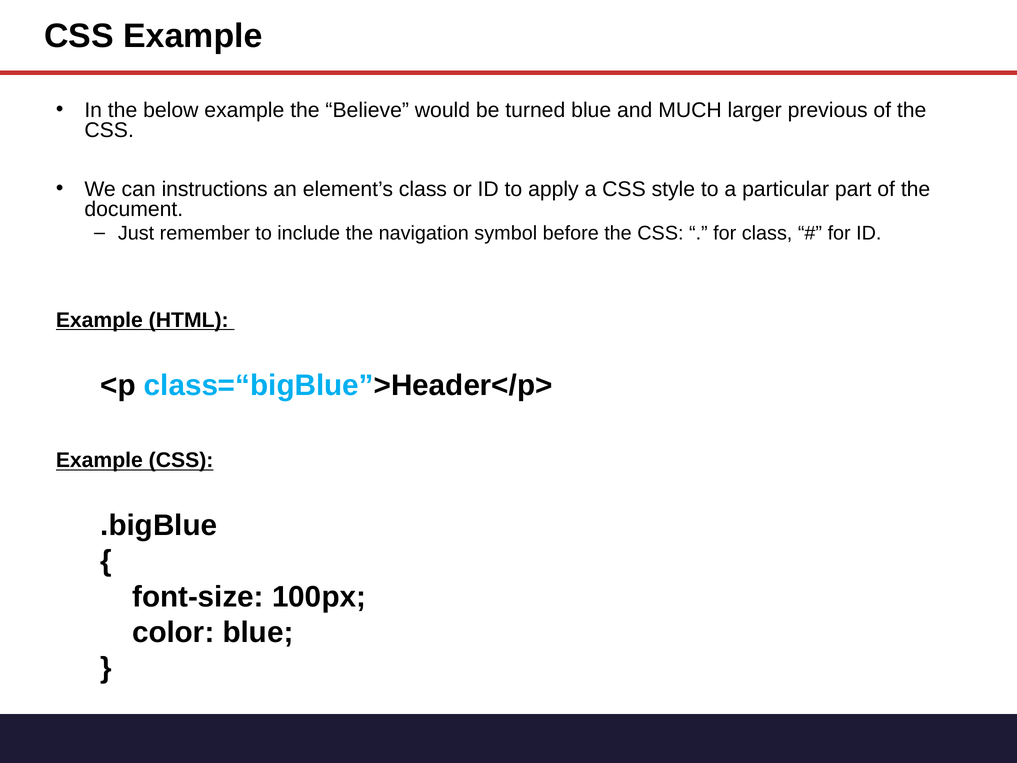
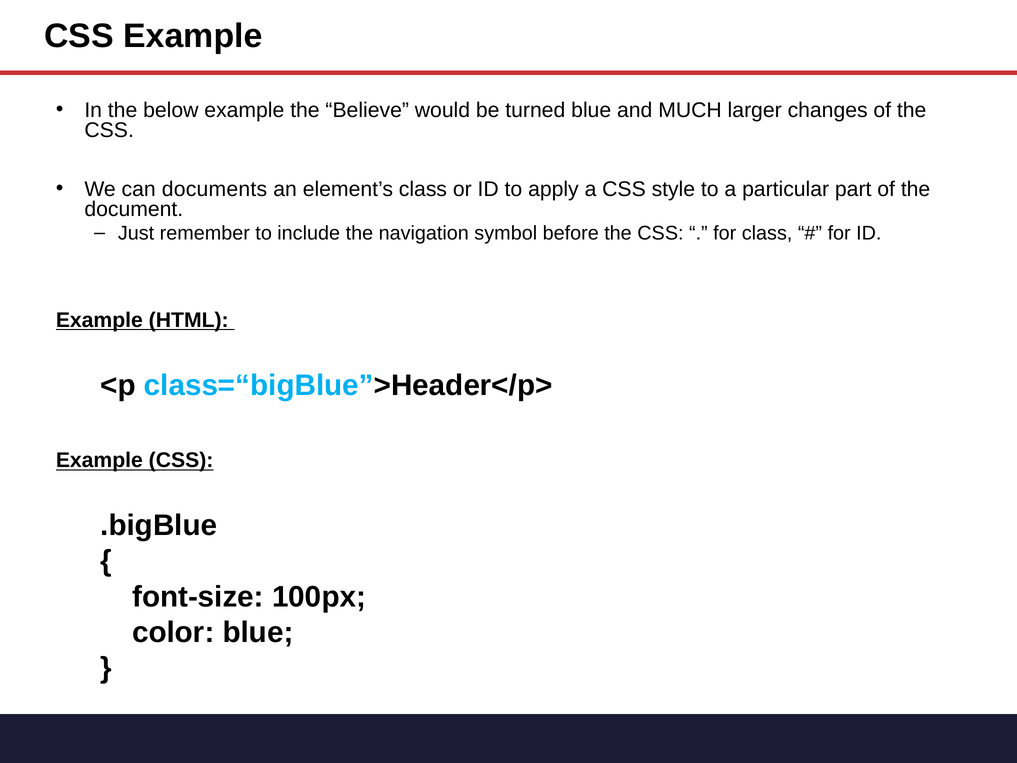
previous: previous -> changes (828, 110)
instructions: instructions -> documents (214, 189)
